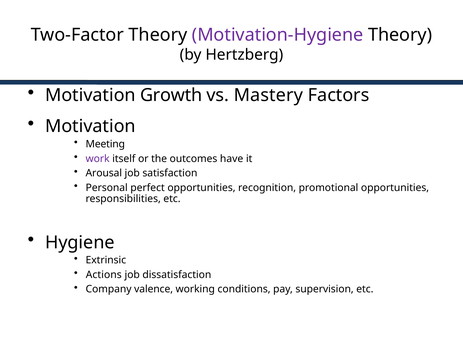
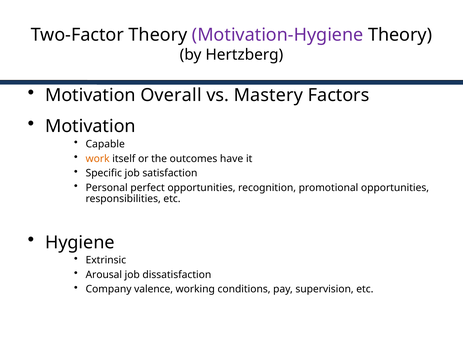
Growth: Growth -> Overall (171, 95)
Meeting: Meeting -> Capable (105, 144)
work colour: purple -> orange (98, 159)
Arousal: Arousal -> Specific (104, 173)
Actions: Actions -> Arousal (104, 275)
